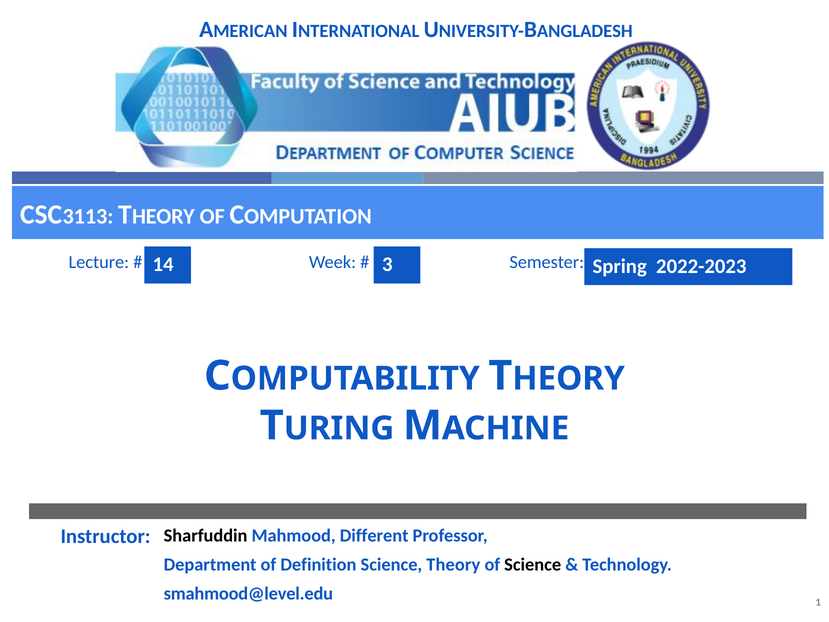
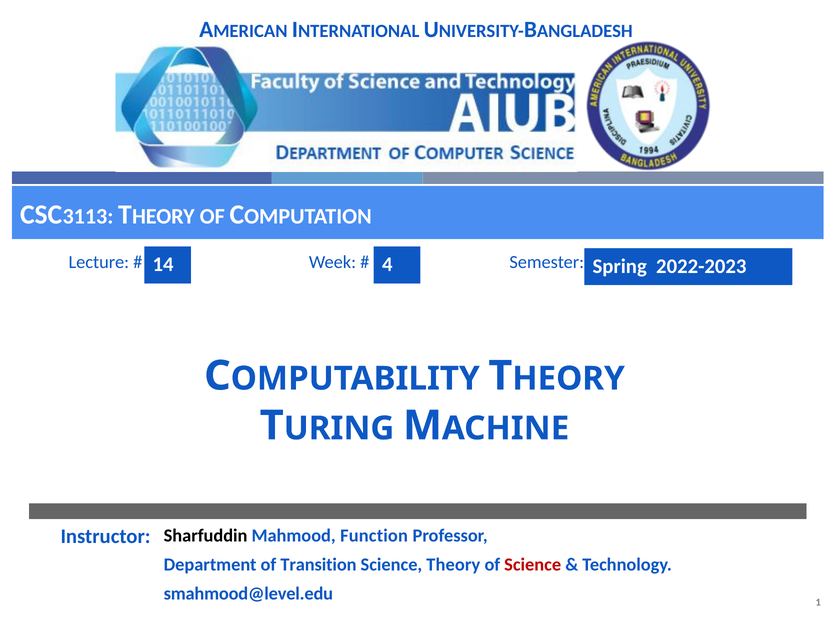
3: 3 -> 4 (387, 264)
Different: Different -> Function (374, 535)
Definition: Definition -> Transition (318, 564)
Science colour: black -> red (533, 564)
